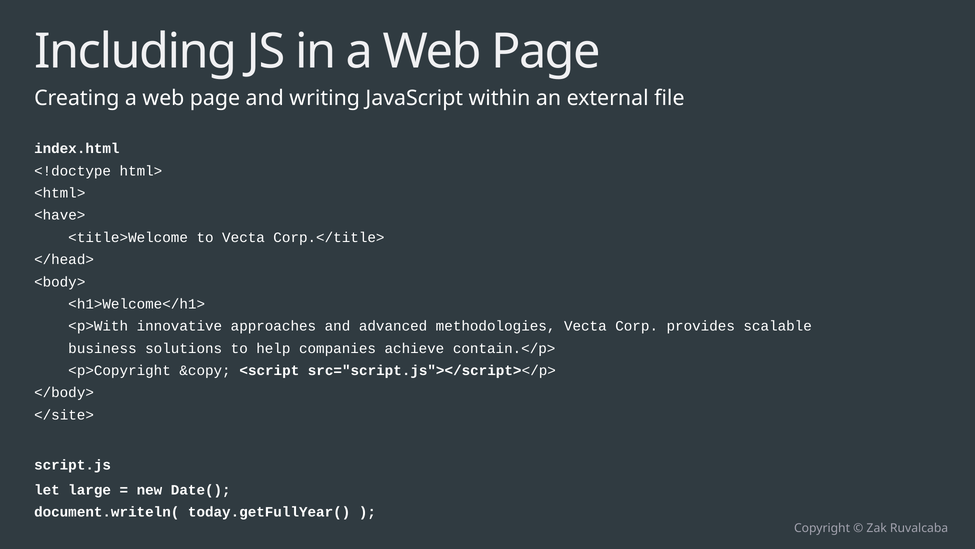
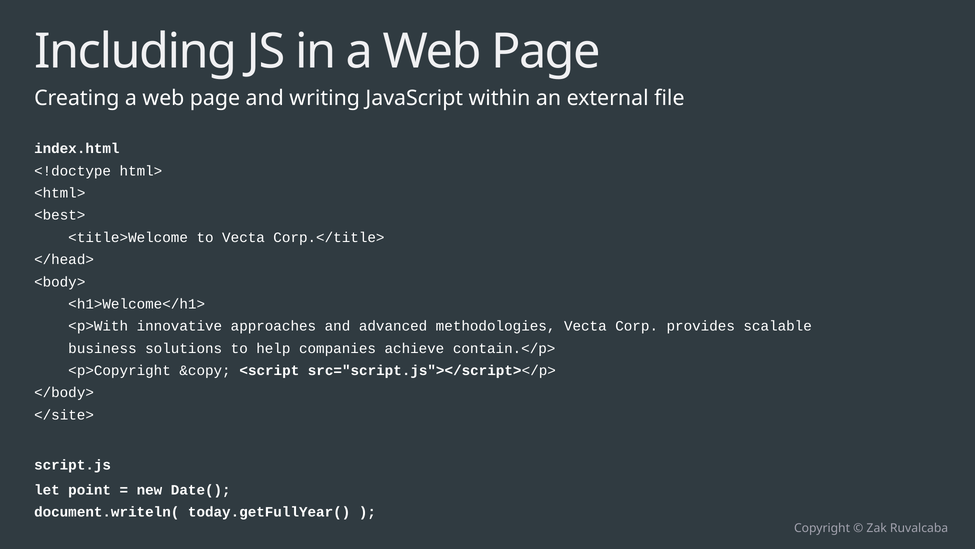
<have>: <have> -> <best> (60, 215)
large: large -> point (90, 490)
